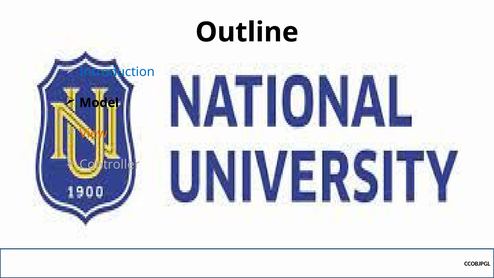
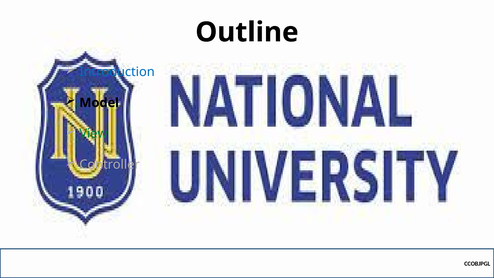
View colour: orange -> green (93, 134)
